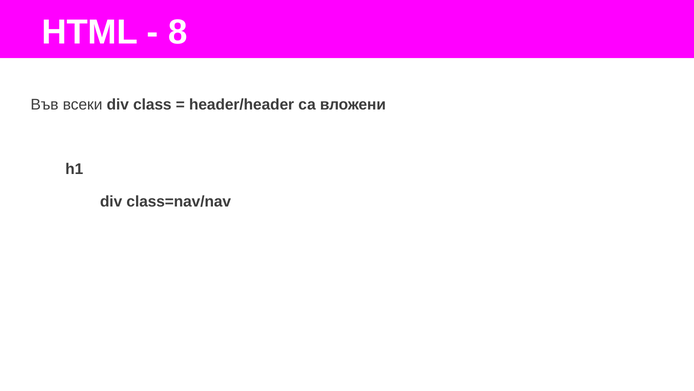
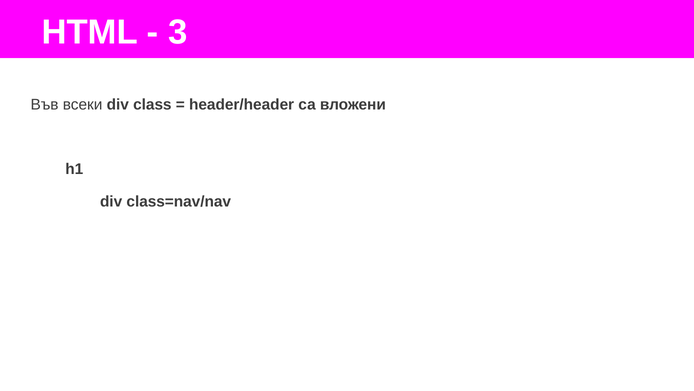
8: 8 -> 3 (178, 32)
